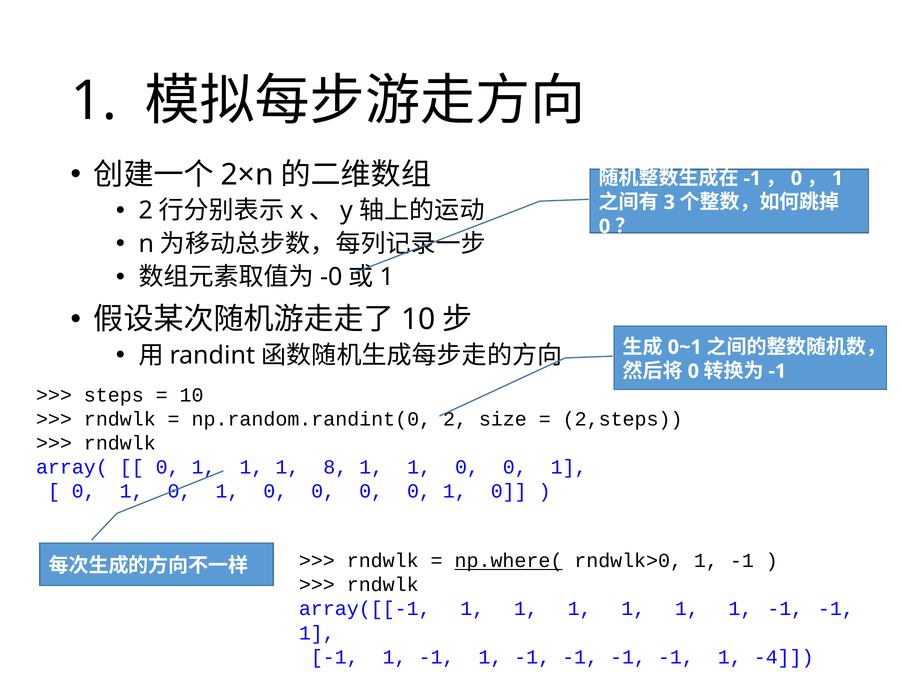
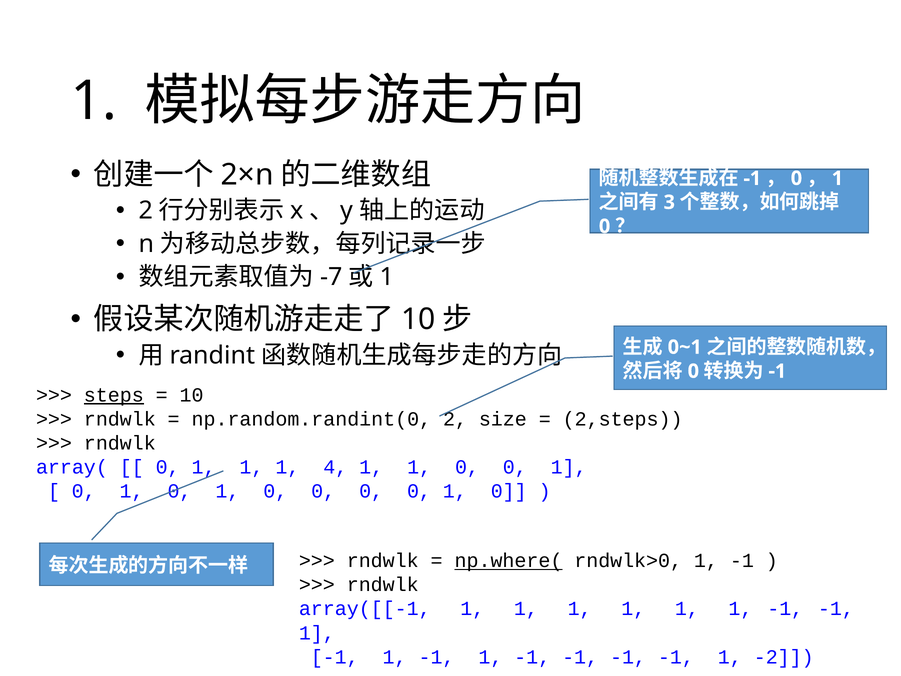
-0: -0 -> -7 (331, 277)
steps underline: none -> present (114, 395)
8: 8 -> 4 (335, 467)
-4: -4 -> -2 (784, 657)
